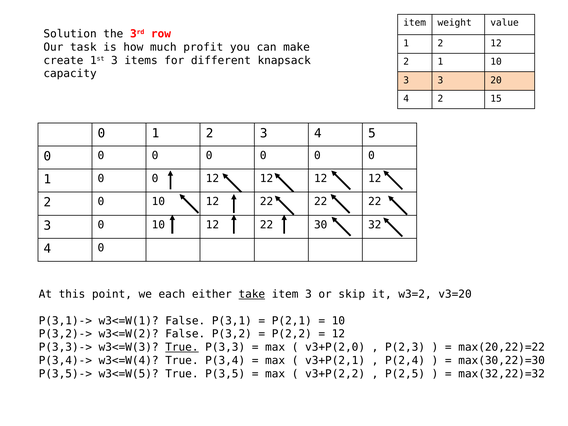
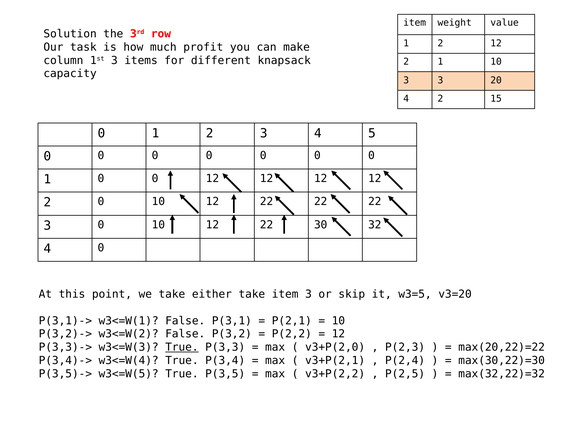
create: create -> column (63, 60)
we each: each -> take (172, 294)
take underline: present -> none (252, 294)
w3=2: w3=2 -> w3=5 (415, 294)
